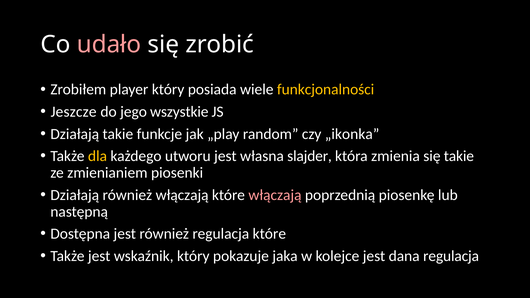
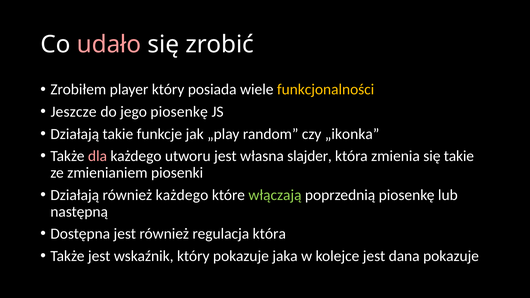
jego wszystkie: wszystkie -> piosenkę (179, 112)
dla colour: yellow -> pink (98, 156)
również włączają: włączają -> każdego (182, 195)
włączają colour: pink -> light green (275, 195)
regulacja które: które -> która (269, 234)
dana regulacja: regulacja -> pokazuje (451, 256)
